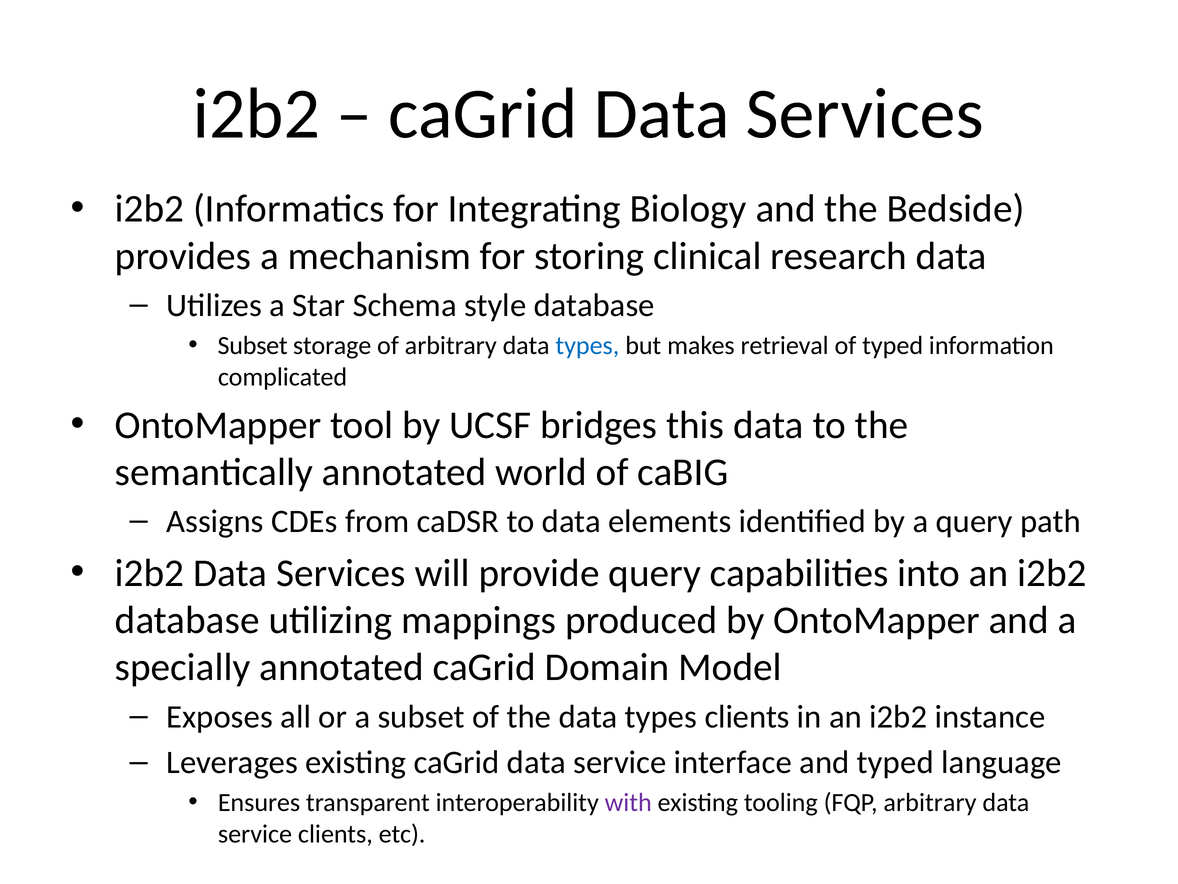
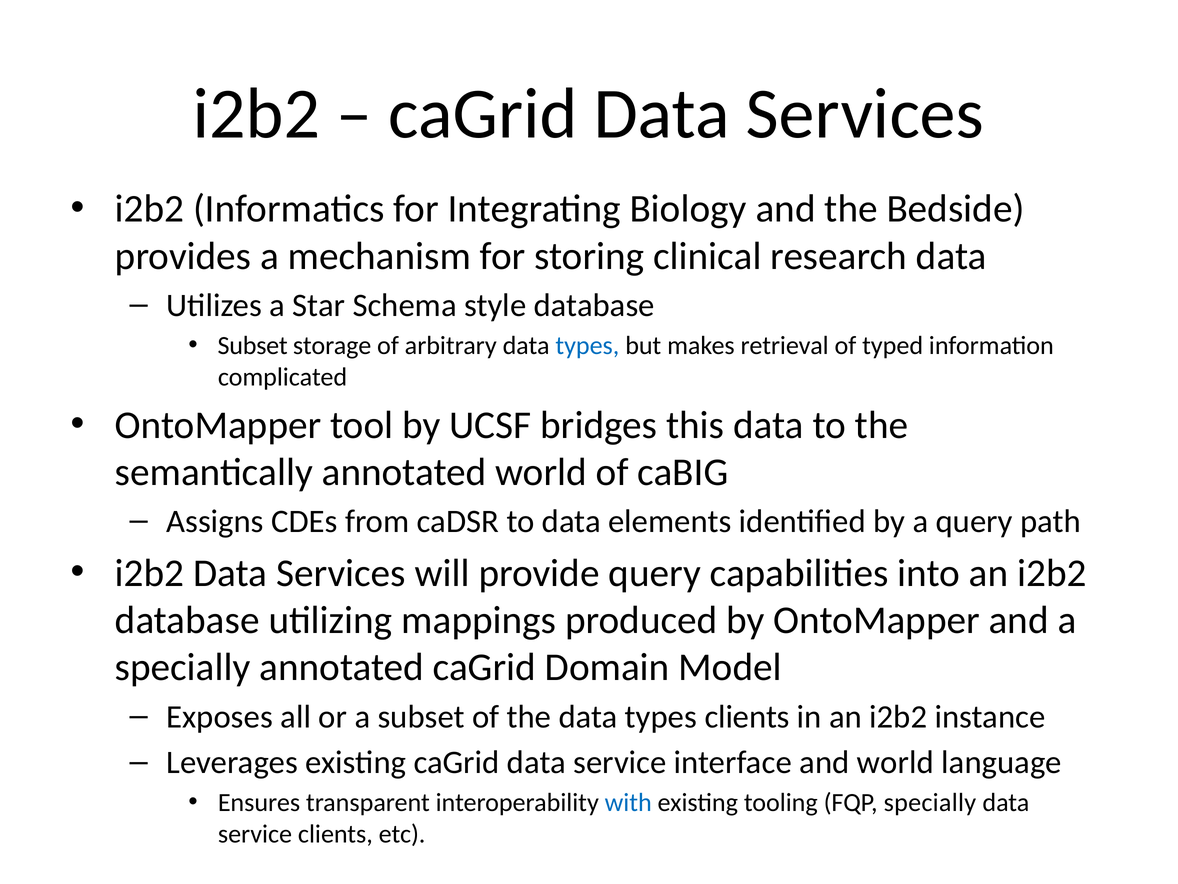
and typed: typed -> world (895, 762)
with colour: purple -> blue (628, 802)
FQP arbitrary: arbitrary -> specially (930, 802)
